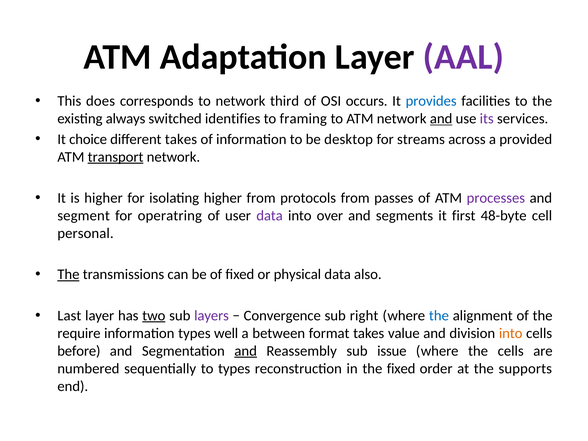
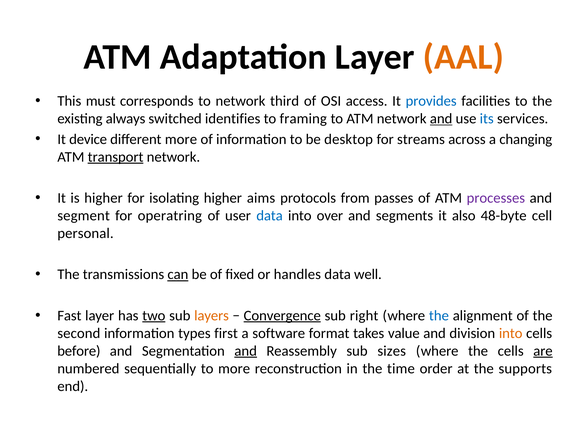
AAL colour: purple -> orange (463, 57)
does: does -> must (101, 101)
occurs: occurs -> access (367, 101)
its colour: purple -> blue (487, 119)
choice: choice -> device (88, 139)
different takes: takes -> more (181, 139)
provided: provided -> changing (526, 139)
higher from: from -> aims (261, 198)
data colour: purple -> blue (270, 216)
first: first -> also (464, 216)
The underline: present -> none (68, 274)
can underline: none -> present (178, 274)
physical: physical -> handles (297, 274)
also: also -> well (368, 274)
Last: Last -> Fast (69, 316)
layers colour: purple -> orange (212, 316)
Convergence underline: none -> present (282, 316)
require: require -> second (79, 333)
well: well -> first (226, 333)
between: between -> software (279, 333)
issue: issue -> sizes (392, 351)
are underline: none -> present (543, 351)
to types: types -> more (234, 369)
the fixed: fixed -> time (401, 369)
